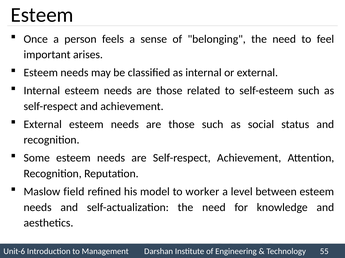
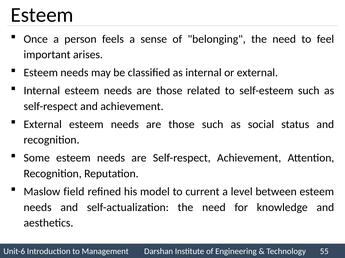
worker: worker -> current (202, 192)
